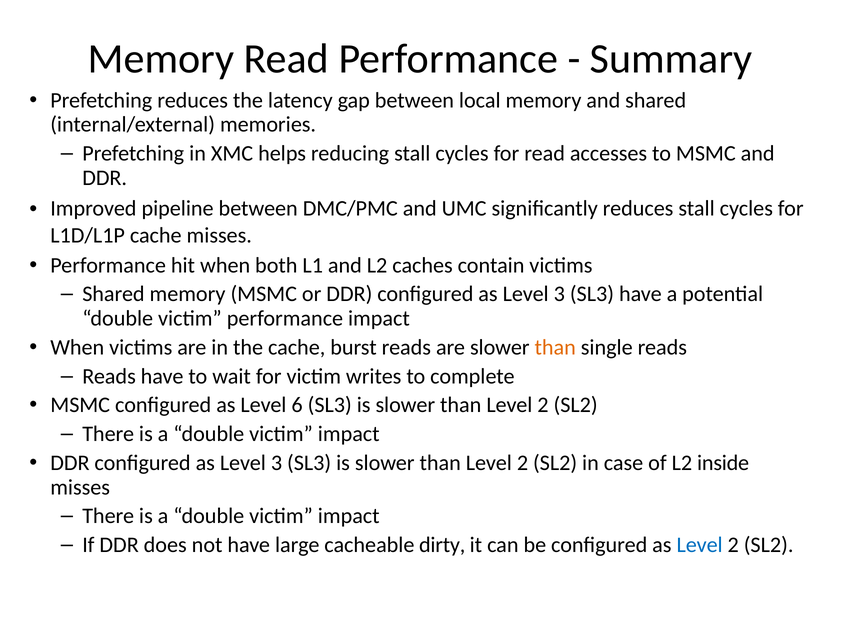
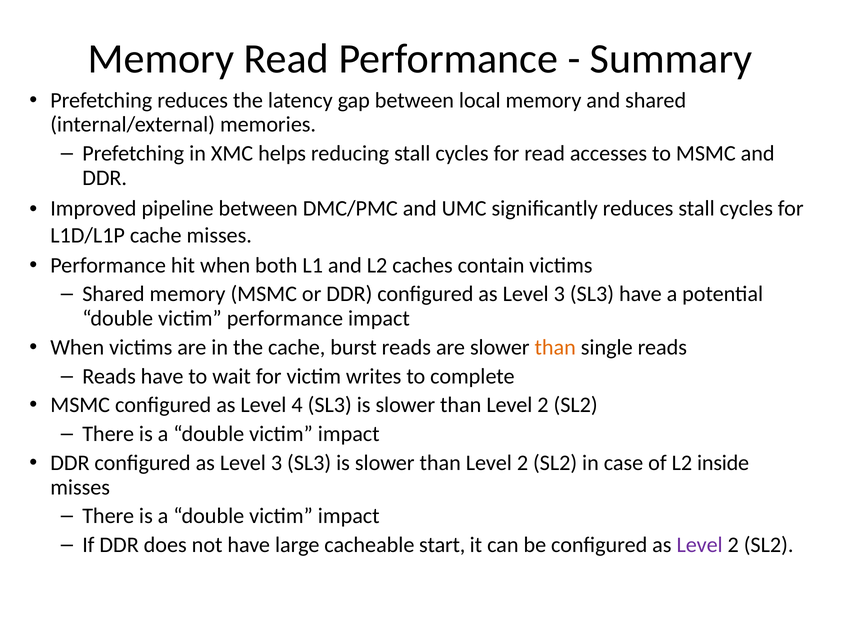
6: 6 -> 4 (297, 405)
dirty: dirty -> start (442, 545)
Level colour: blue -> purple (700, 545)
